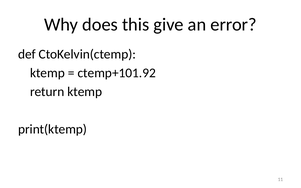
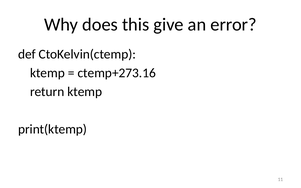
ctemp+101.92: ctemp+101.92 -> ctemp+273.16 (117, 73)
